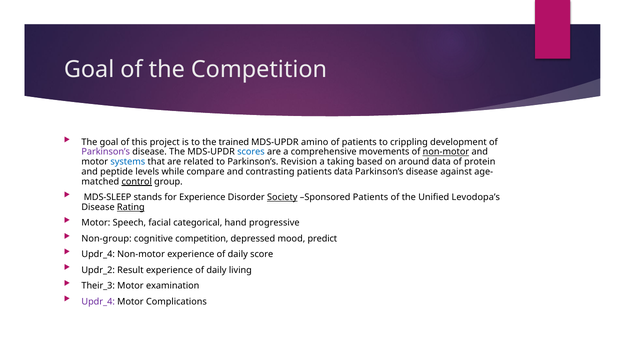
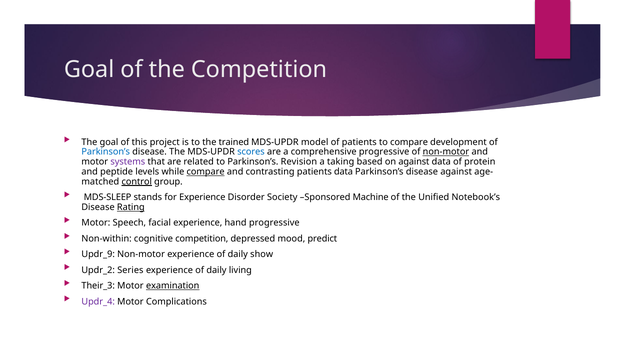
amino: amino -> model (315, 142)
to crippling: crippling -> compare (409, 142)
Parkinson’s colour: purple -> blue (106, 152)
comprehensive movements: movements -> progressive (384, 152)
systems colour: blue -> purple (128, 162)
on around: around -> against (414, 162)
compare underline: none -> present (206, 171)
Society underline: present -> none (282, 197)
Sponsored Patients: Patients -> Machine (371, 197)
Levodopa’s: Levodopa’s -> Notebook’s (476, 197)
facial categorical: categorical -> experience (198, 223)
Non-group: Non-group -> Non-within (107, 238)
Updr_4: Updr_4 -> Updr_9 (98, 254)
score: score -> show (262, 254)
Result: Result -> Series (130, 270)
examination underline: none -> present (173, 285)
